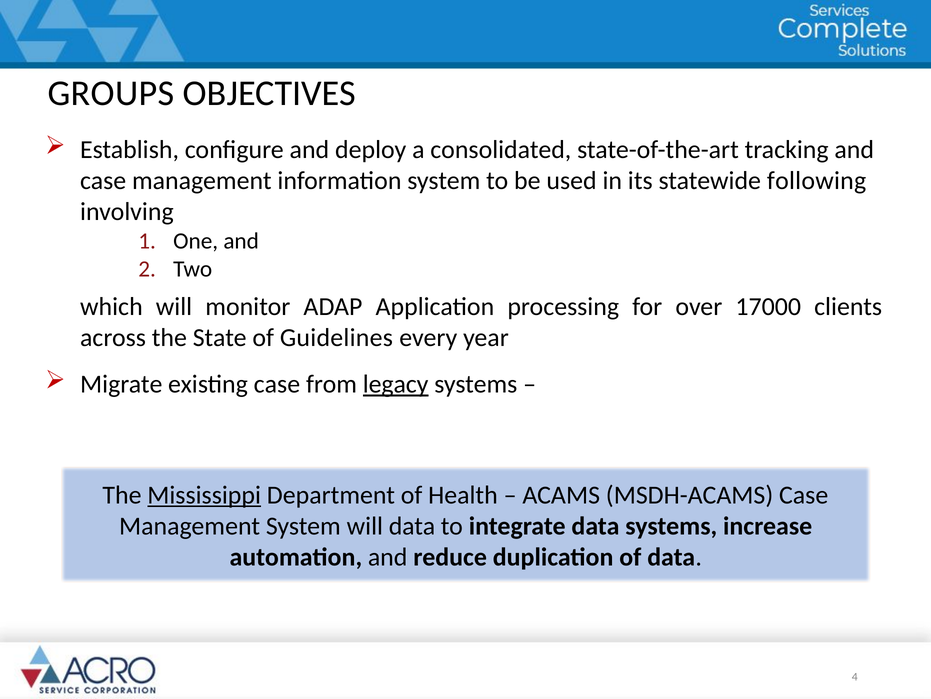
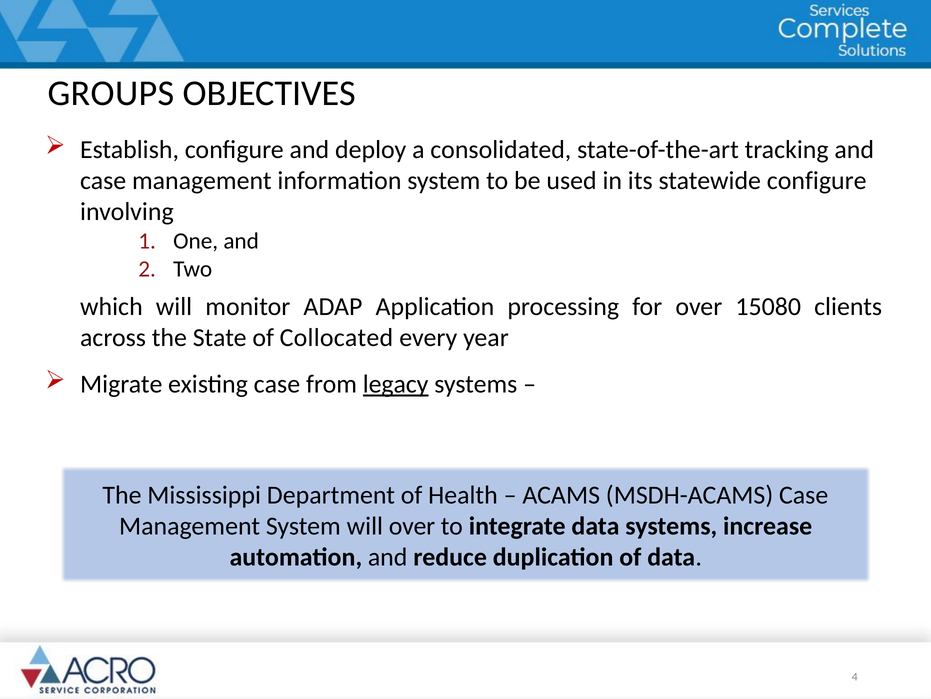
statewide following: following -> configure (817, 181)
17000: 17000 -> 15080 (768, 306)
Guidelines: Guidelines -> Collocated (336, 337)
Mississippi underline: present -> none (204, 495)
will data: data -> over (412, 526)
